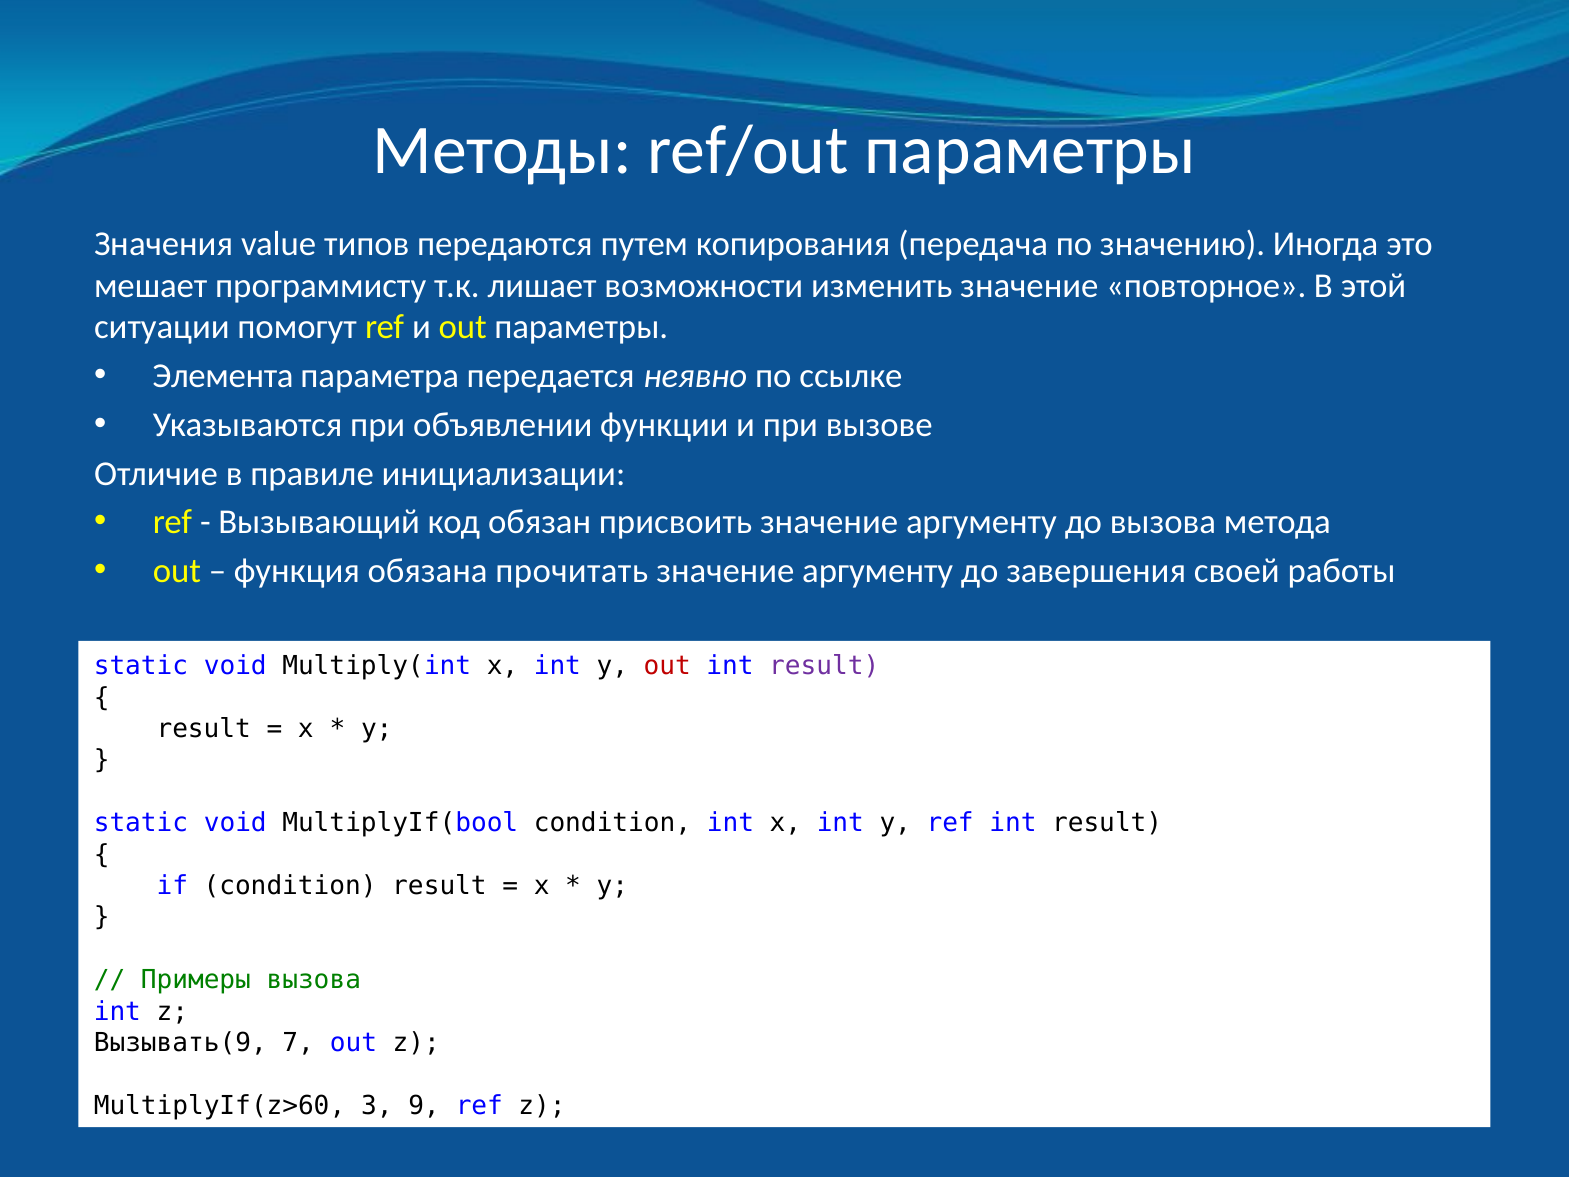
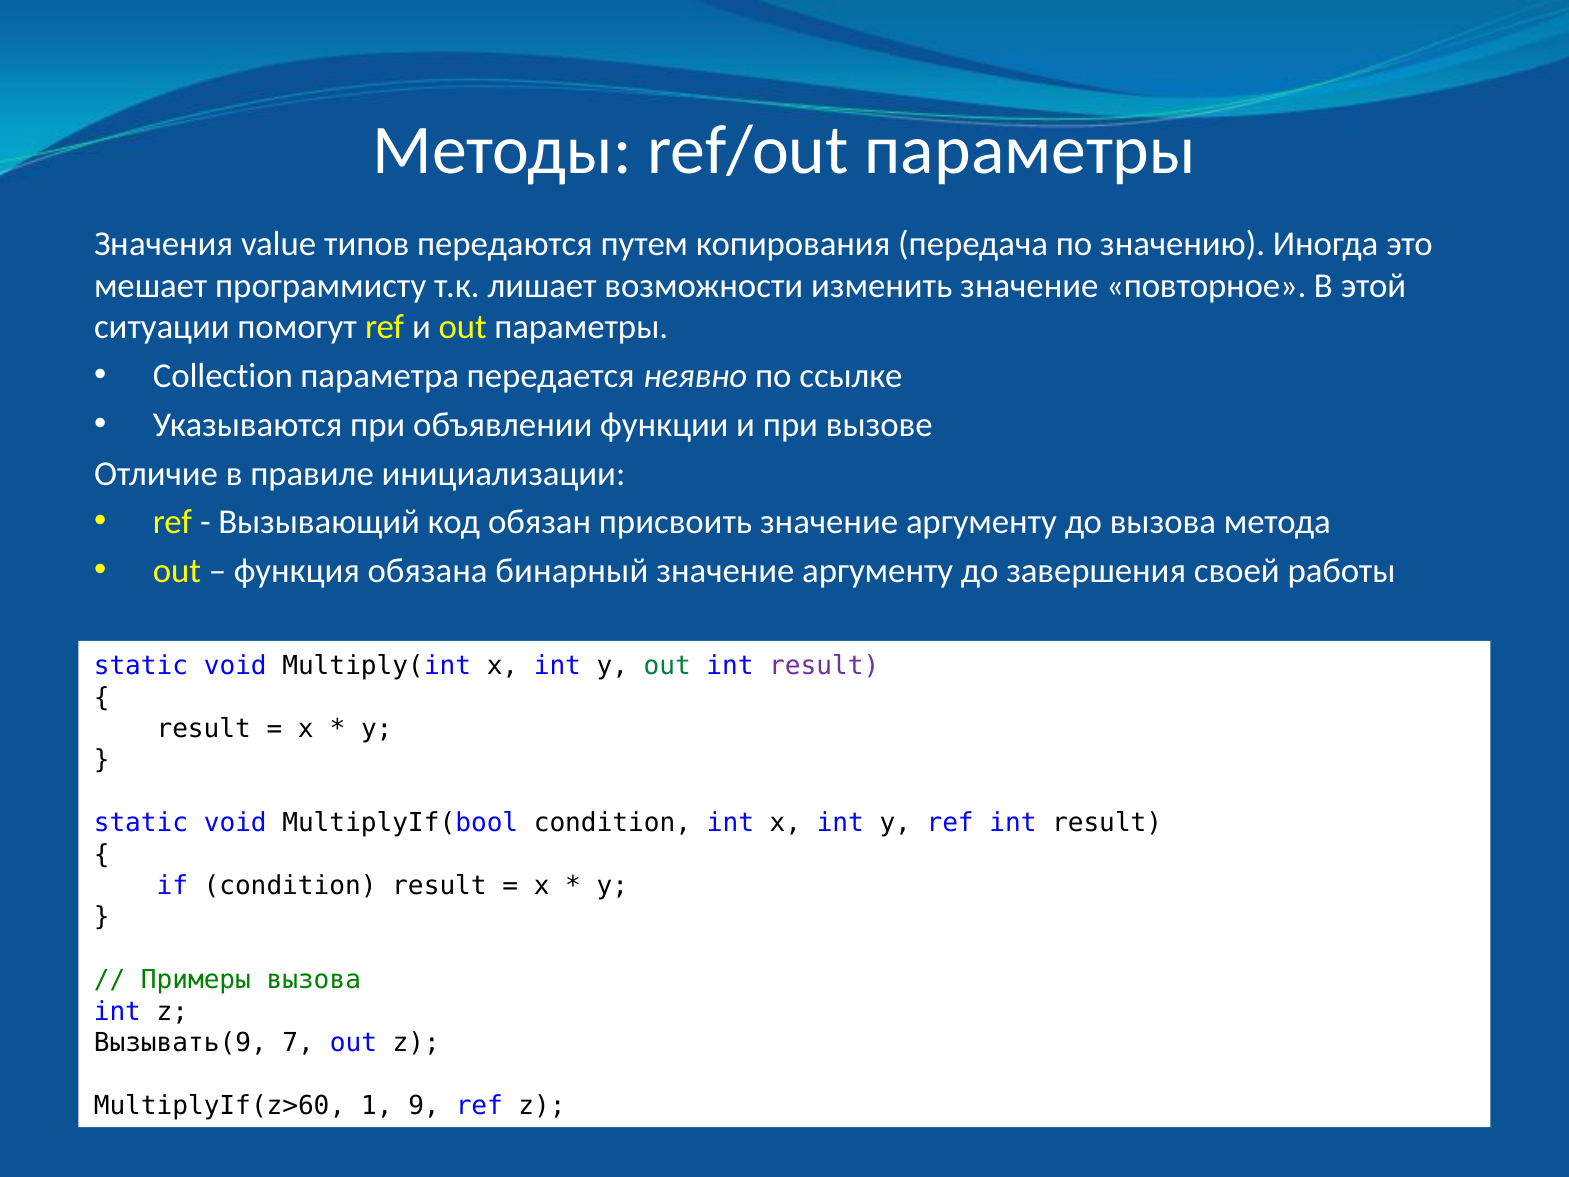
Элемента: Элемента -> Collection (223, 376)
прочитать: прочитать -> бинарный (572, 571)
out colour: red -> green (667, 666)
3: 3 -> 1 (377, 1105)
